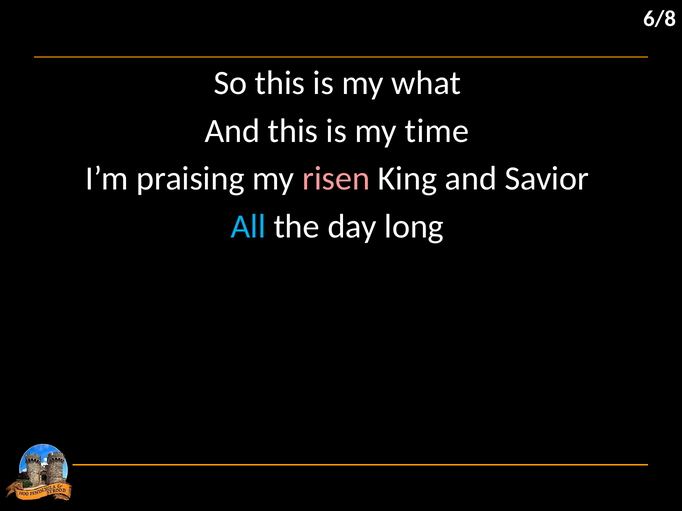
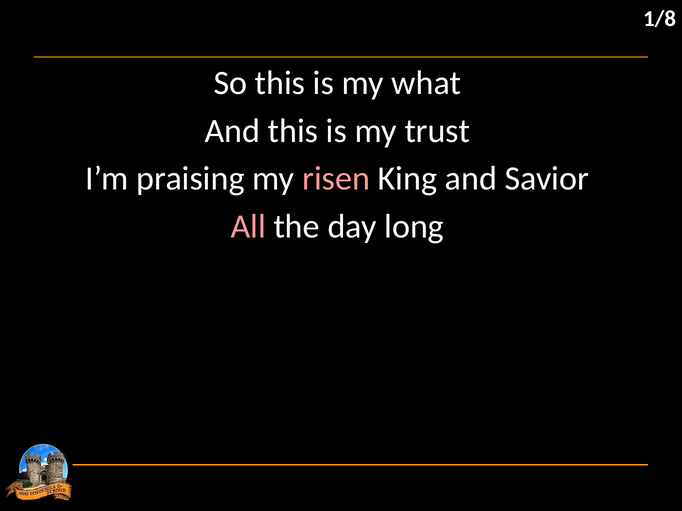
6/8: 6/8 -> 1/8 (660, 19)
time: time -> trust (437, 131)
All colour: light blue -> pink (248, 227)
